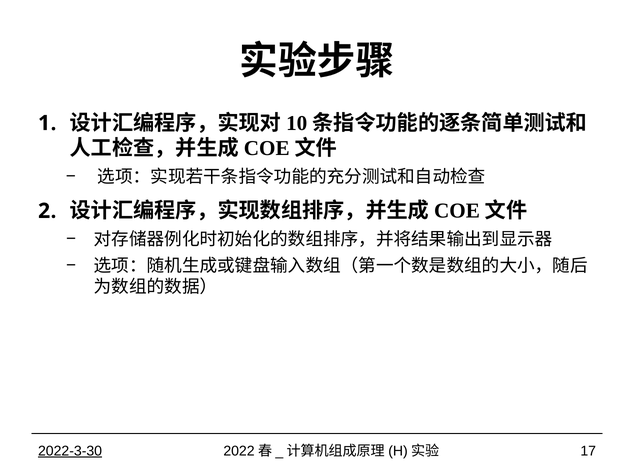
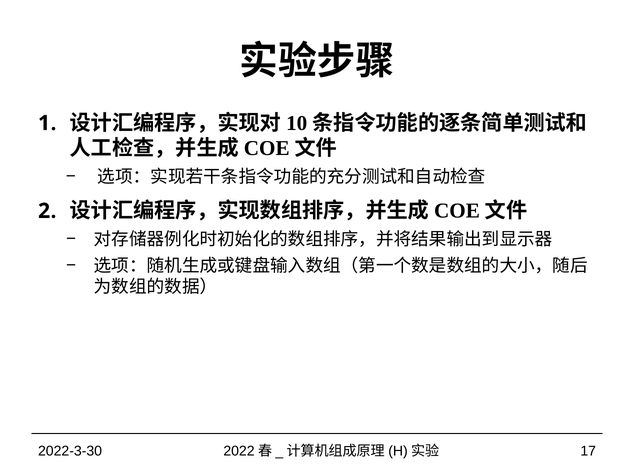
2022-3-30 underline: present -> none (70, 450)
